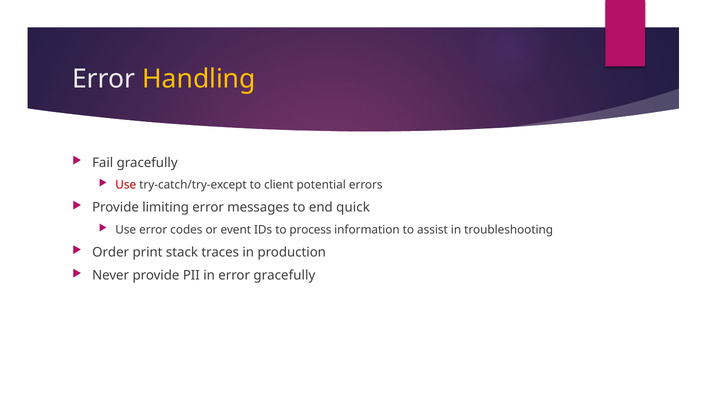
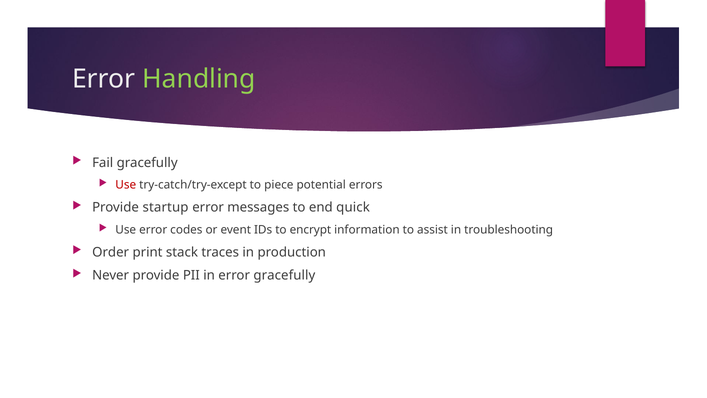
Handling colour: yellow -> light green (199, 79)
client: client -> piece (279, 185)
limiting: limiting -> startup (166, 207)
process: process -> encrypt (310, 230)
